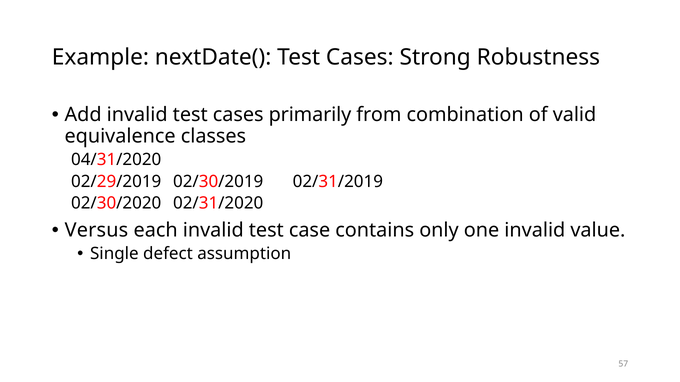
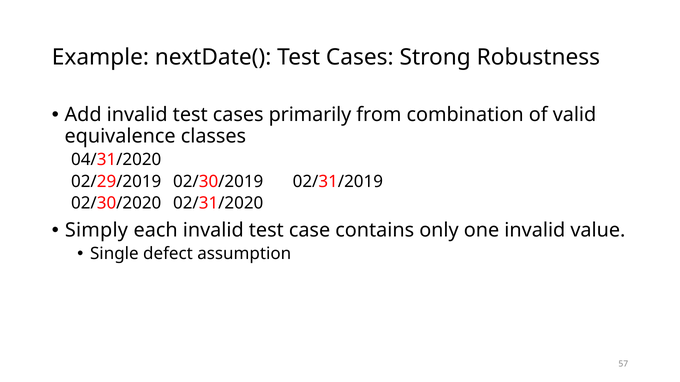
Versus: Versus -> Simply (96, 231)
